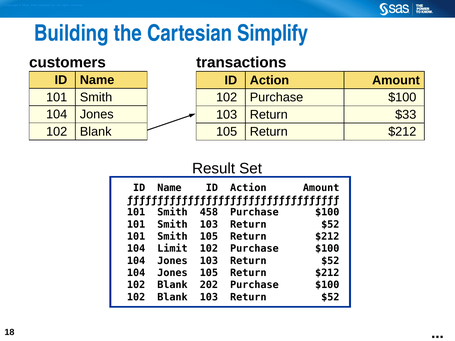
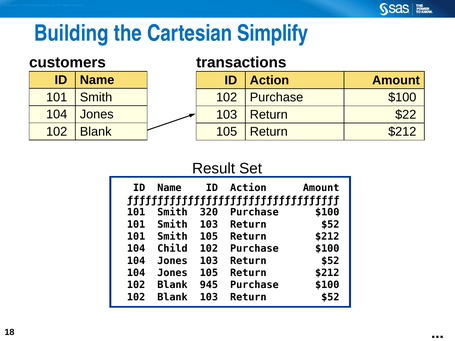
$33: $33 -> $22 (406, 115)
458: 458 -> 320 (209, 212)
Limit: Limit -> Child (172, 249)
202: 202 -> 945 (209, 285)
